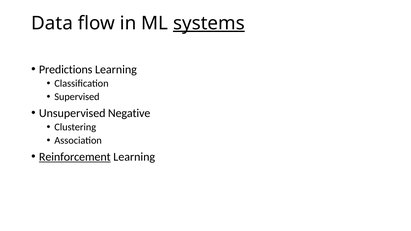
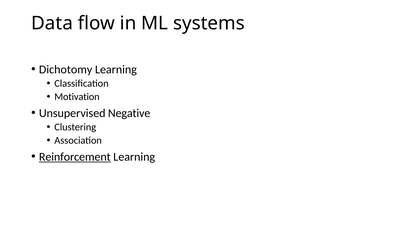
systems underline: present -> none (209, 23)
Predictions: Predictions -> Dichotomy (66, 69)
Supervised: Supervised -> Motivation (77, 97)
